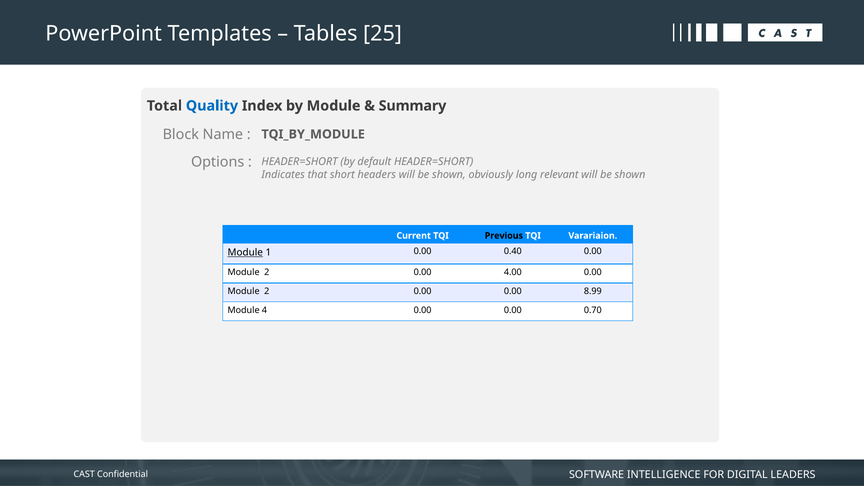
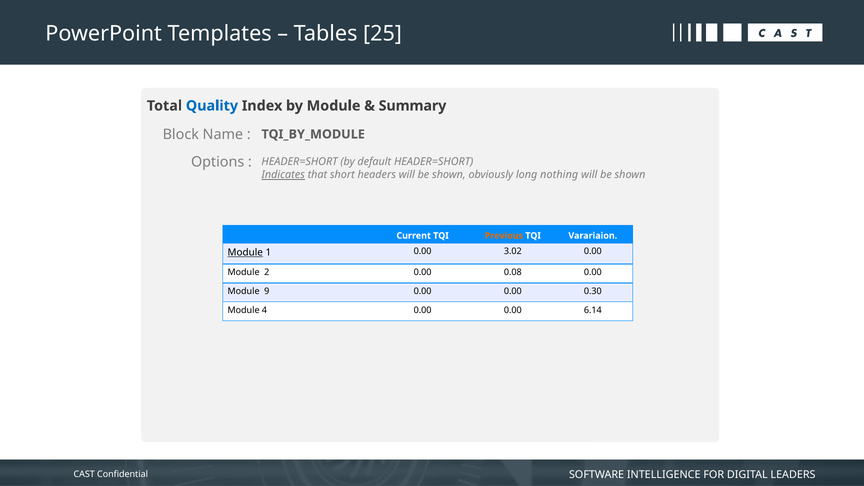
Indicates underline: none -> present (283, 175)
relevant: relevant -> nothing (559, 175)
Previous colour: black -> orange (504, 236)
0.40: 0.40 -> 3.02 (513, 251)
4.00: 4.00 -> 0.08 (513, 272)
2: 2 -> 9 (267, 291)
8.99: 8.99 -> 0.30 (593, 291)
0.70: 0.70 -> 6.14 (593, 310)
